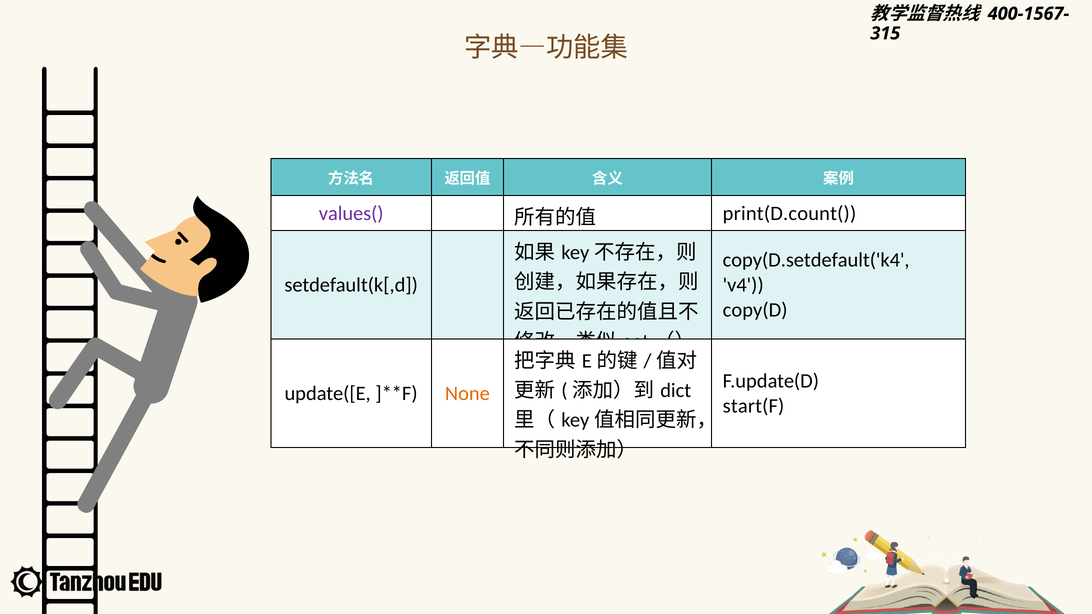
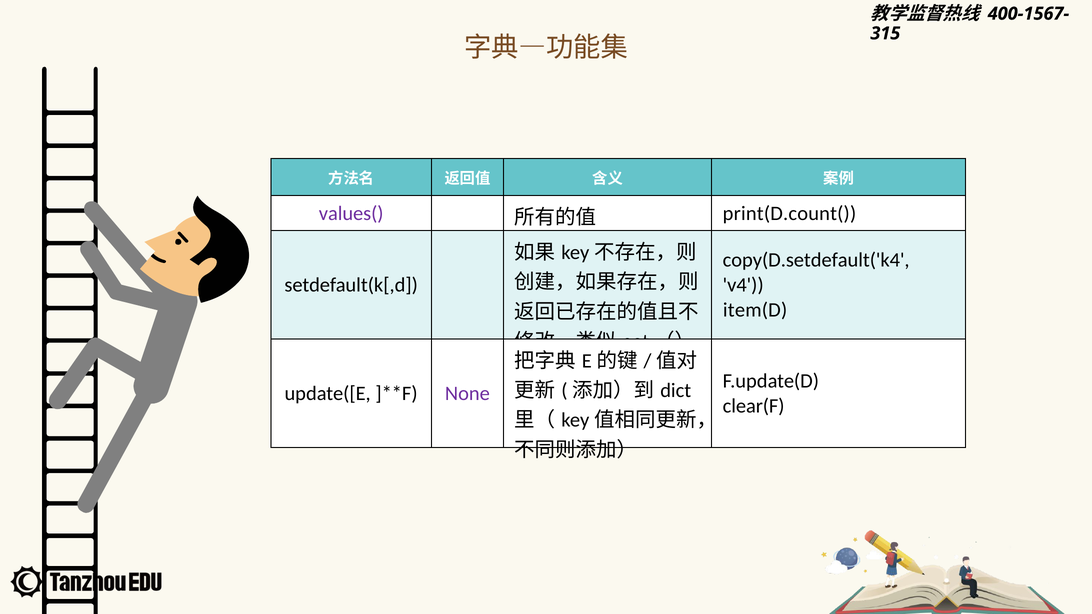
copy(D: copy(D -> item(D (755, 310)
None colour: orange -> purple (467, 394)
start(F: start(F -> clear(F (754, 406)
